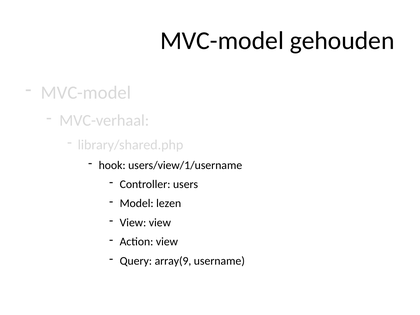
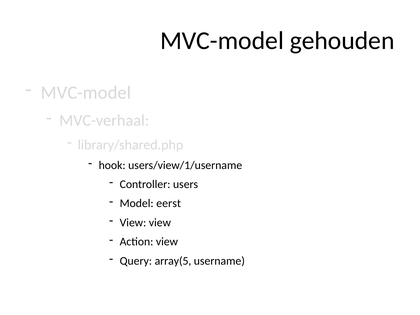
lezen: lezen -> eerst (169, 203)
array(9: array(9 -> array(5 (173, 261)
